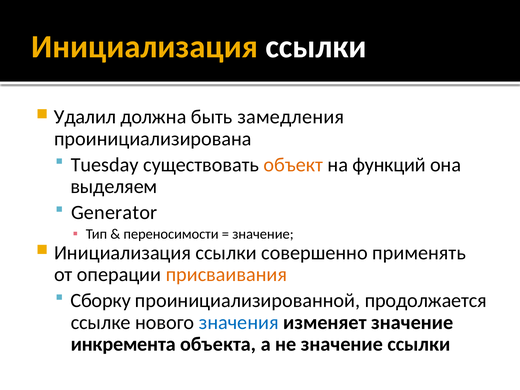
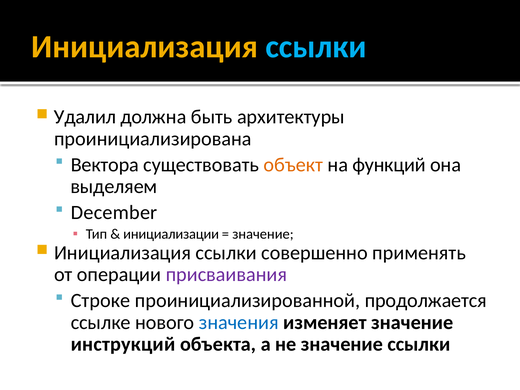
ссылки colour: white -> light blue (316, 47)
замедления: замедления -> архитектуры (291, 117)
Tuesday: Tuesday -> Вектора (105, 165)
Generator: Generator -> December (114, 212)
переносимости: переносимости -> инициализации (171, 234)
присваивания colour: orange -> purple (226, 275)
Сборку: Сборку -> Строке (101, 301)
инкремента: инкремента -> инструкций (123, 344)
